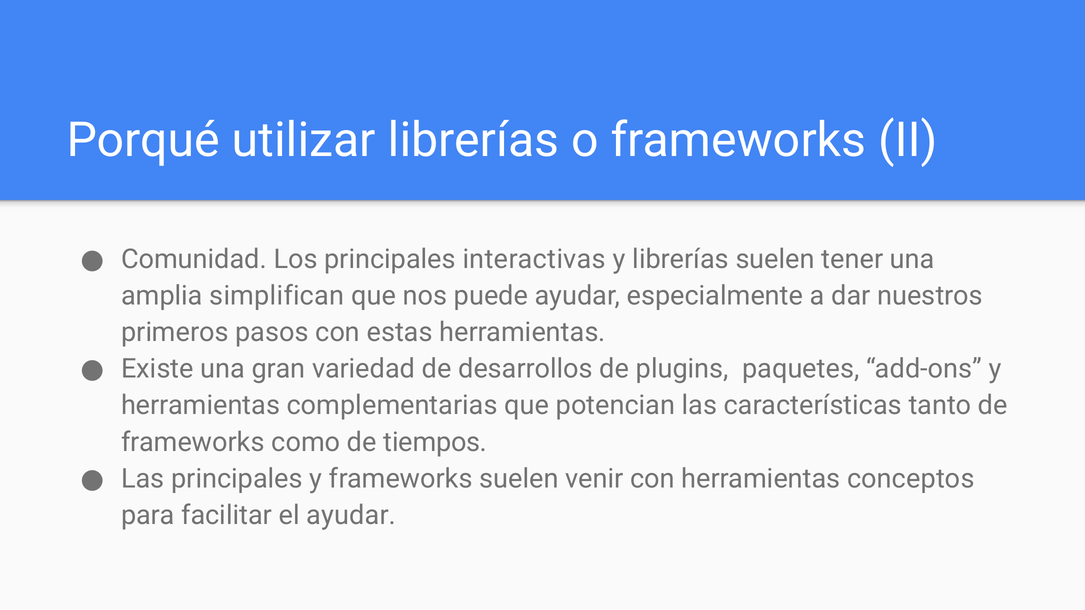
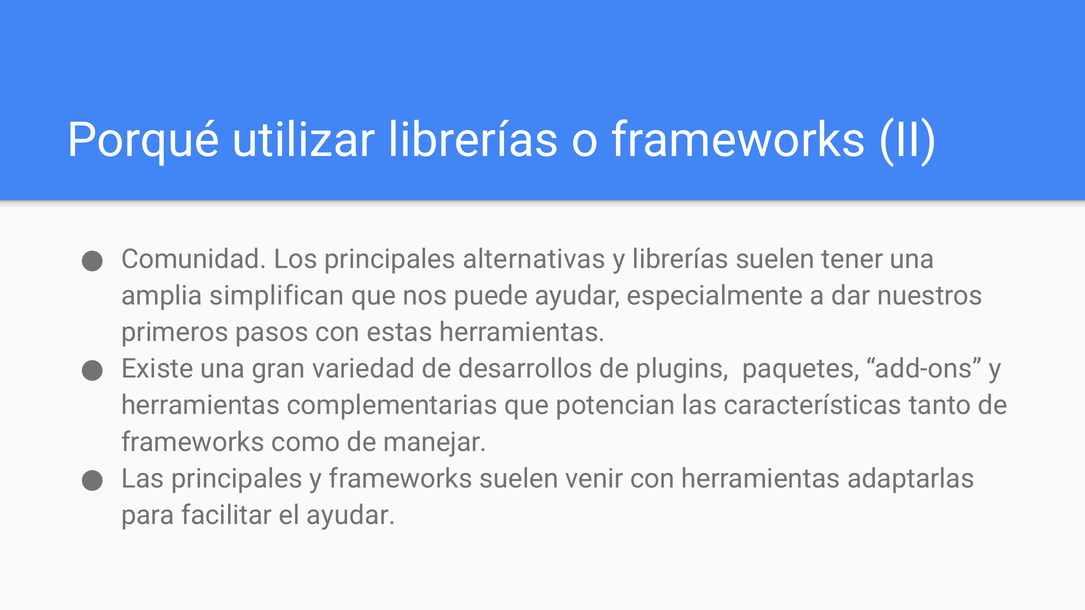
interactivas: interactivas -> alternativas (534, 259)
tiempos: tiempos -> manejar (435, 442)
conceptos: conceptos -> adaptarlas (911, 479)
